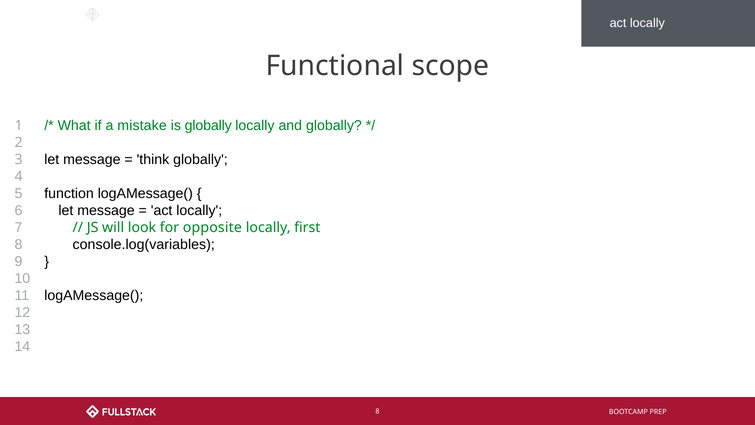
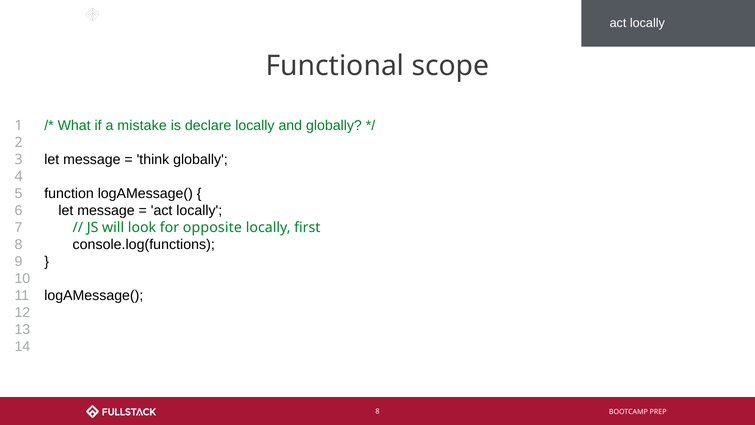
is globally: globally -> declare (208, 126)
console.log(variables: console.log(variables -> console.log(functions (144, 245)
